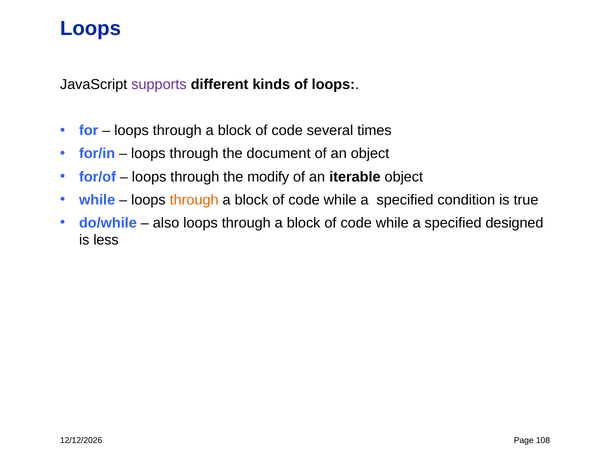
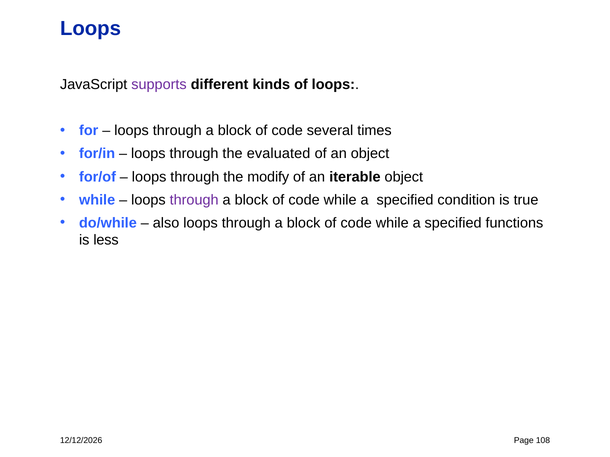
document: document -> evaluated (279, 154)
through colour: orange -> purple (194, 200)
designed: designed -> functions (514, 223)
